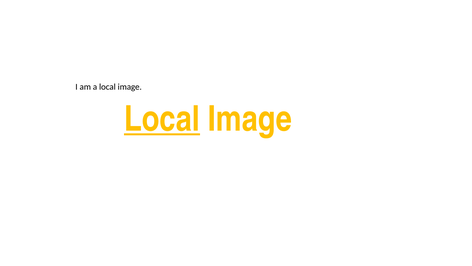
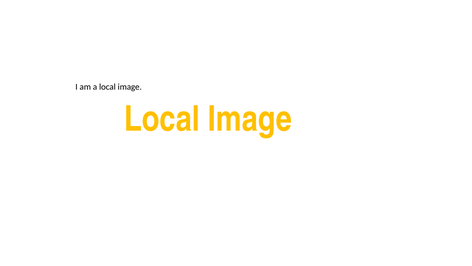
Local underline: present -> none (162, 119)
